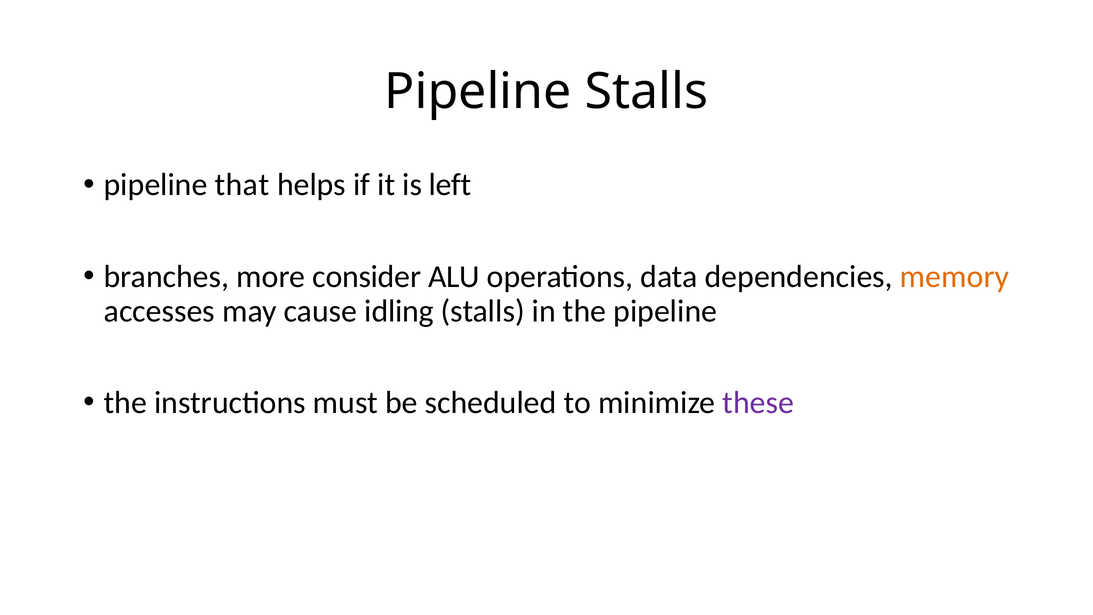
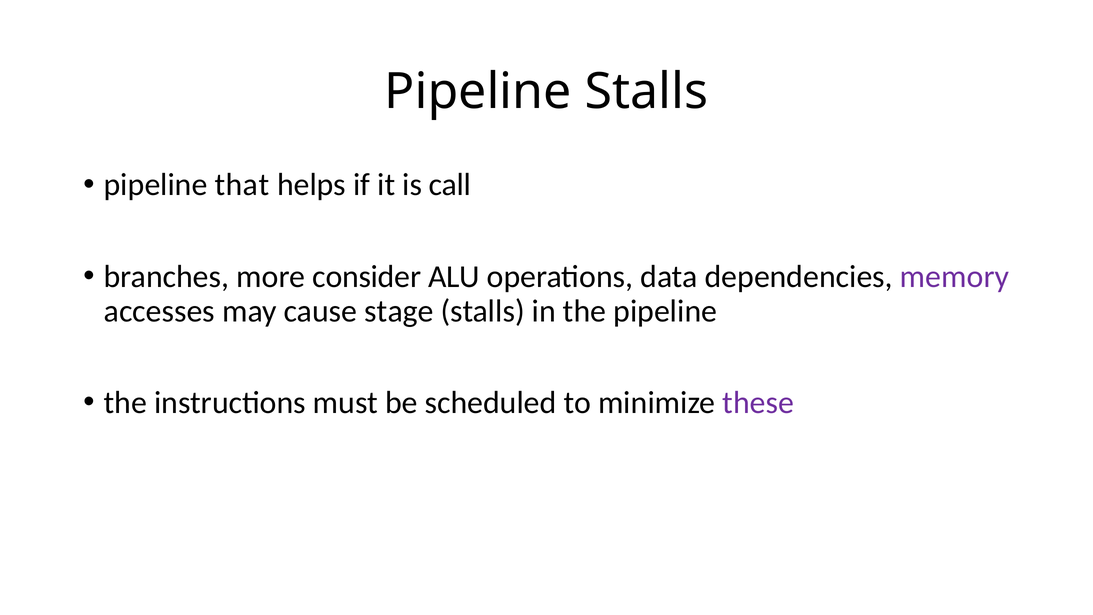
left: left -> call (450, 185)
memory colour: orange -> purple (954, 276)
idling: idling -> stage (399, 311)
